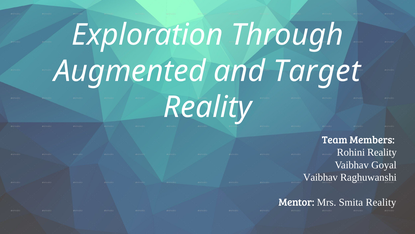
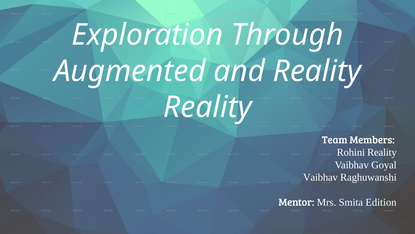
and Target: Target -> Reality (317, 71)
Smita Reality: Reality -> Edition (381, 202)
